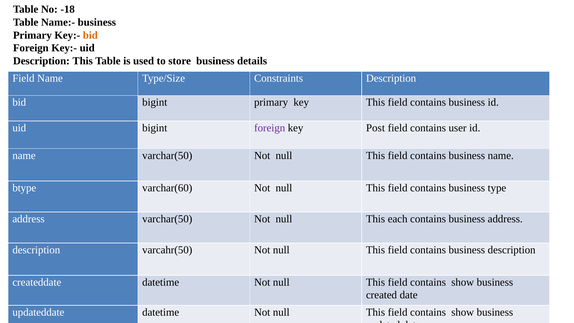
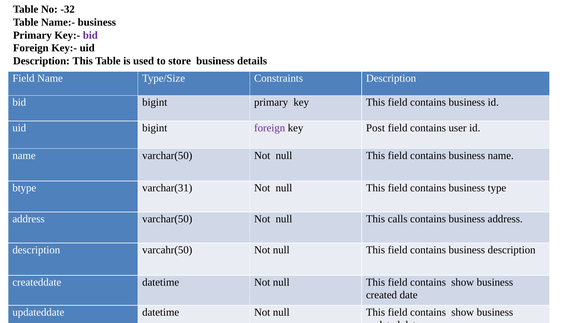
-18: -18 -> -32 (68, 9)
bid colour: orange -> purple (90, 35)
varchar(60: varchar(60 -> varchar(31 (167, 188)
each: each -> calls (398, 219)
